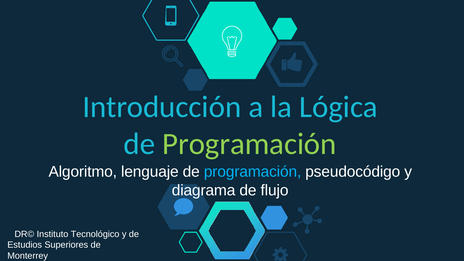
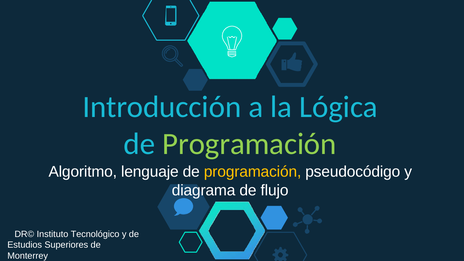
programación colour: light blue -> yellow (253, 172)
